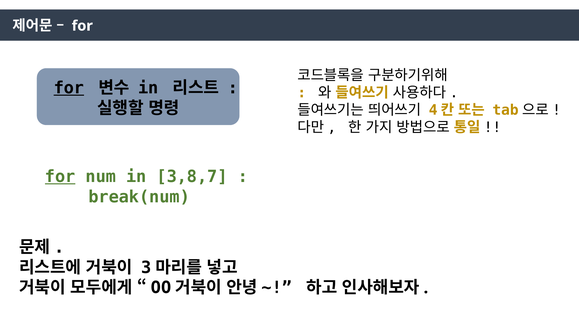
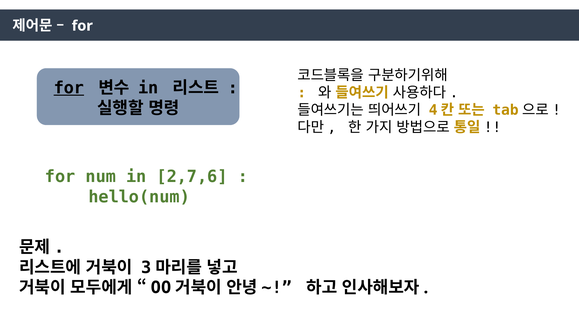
for underline: present -> none (60, 177)
3,8,7: 3,8,7 -> 2,7,6 (192, 177)
break(num: break(num -> hello(num (139, 197)
